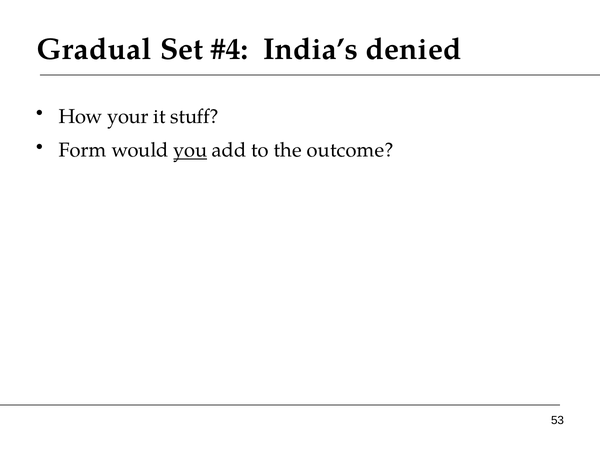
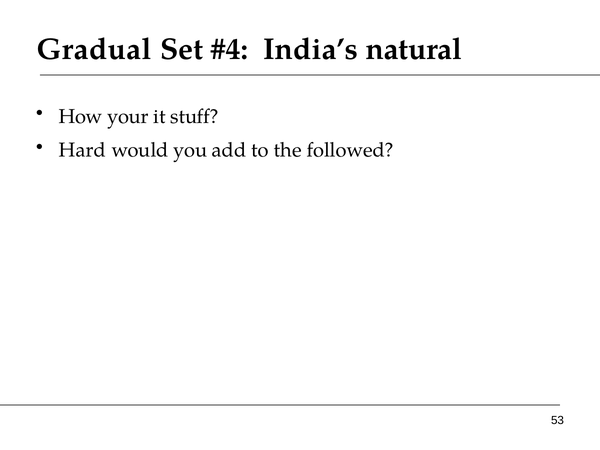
denied: denied -> natural (414, 50)
Form: Form -> Hard (82, 150)
you underline: present -> none (190, 150)
outcome: outcome -> followed (350, 150)
